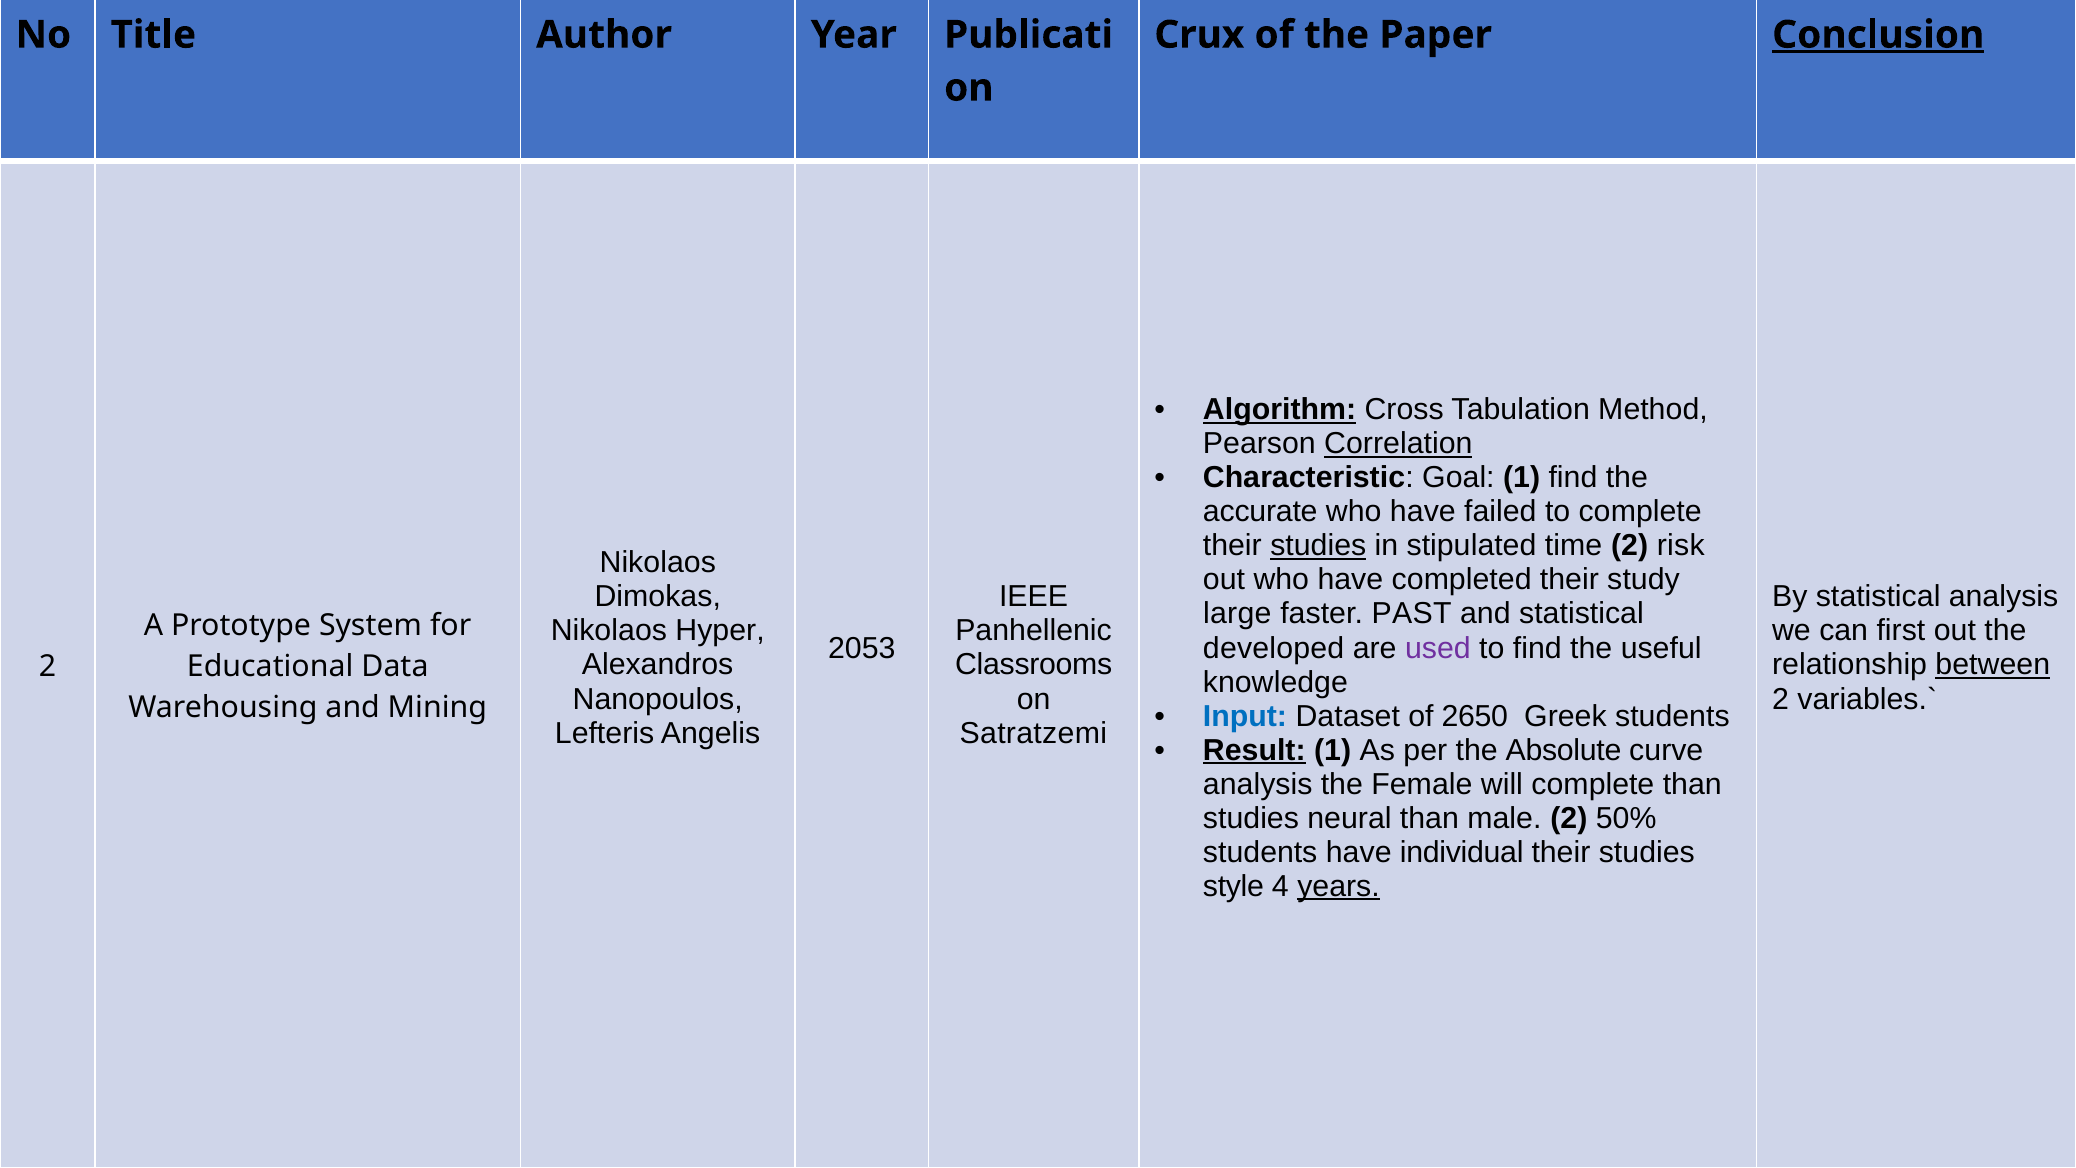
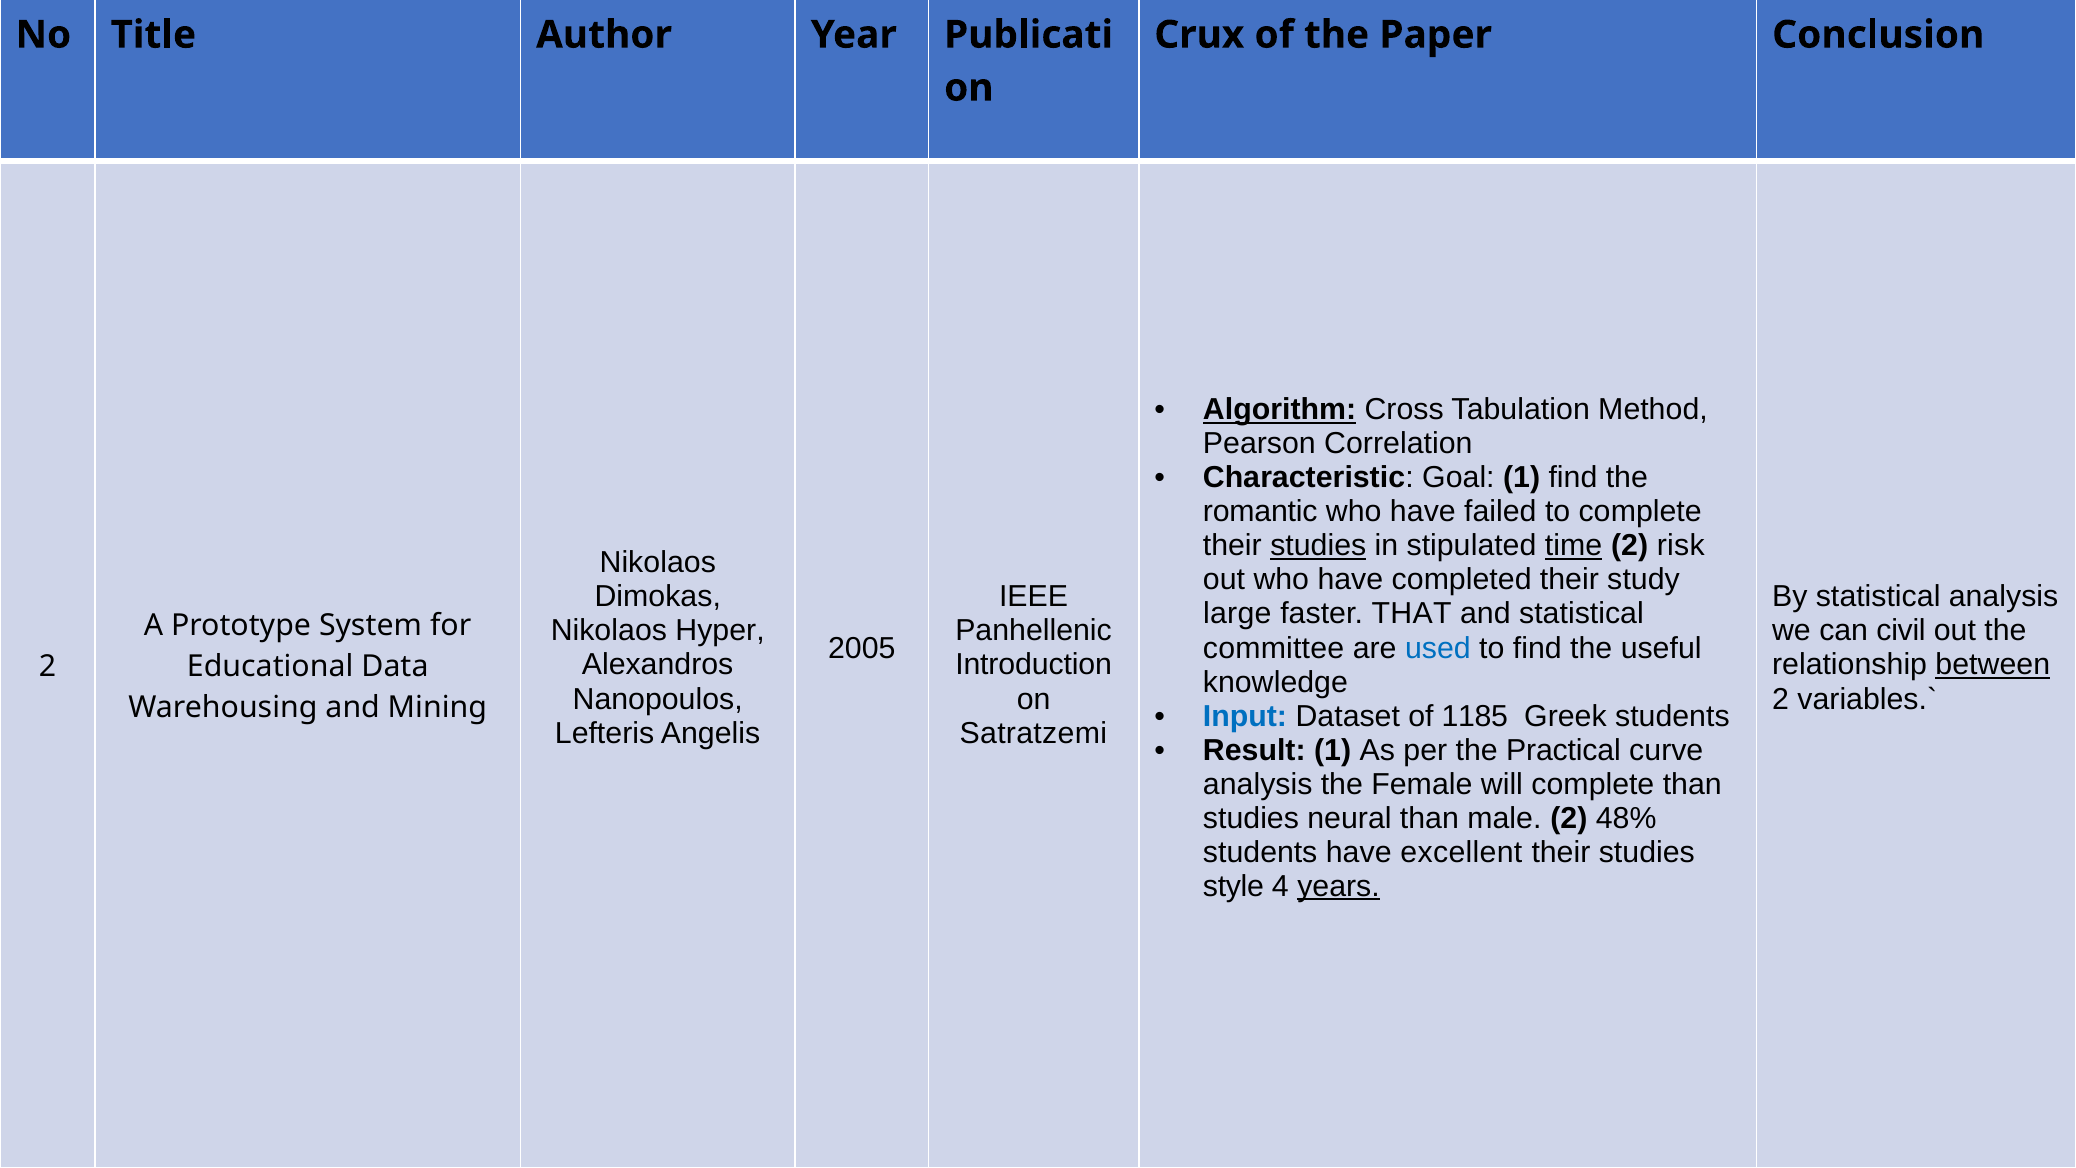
Conclusion underline: present -> none (1878, 35)
Correlation underline: present -> none (1398, 444)
accurate: accurate -> romantic (1260, 512)
time underline: none -> present (1574, 546)
PAST: PAST -> THAT (1412, 614)
first: first -> civil (1901, 631)
2053: 2053 -> 2005 (862, 648)
developed: developed -> committee (1274, 648)
used colour: purple -> blue (1438, 648)
Classrooms: Classrooms -> Introduction (1034, 665)
2650: 2650 -> 1185 (1475, 716)
Result underline: present -> none (1254, 750)
Absolute: Absolute -> Practical (1563, 750)
50%: 50% -> 48% (1626, 818)
individual: individual -> excellent (1461, 852)
